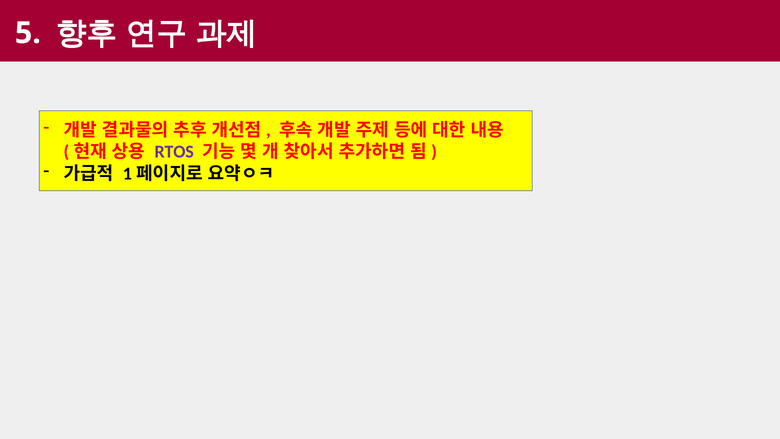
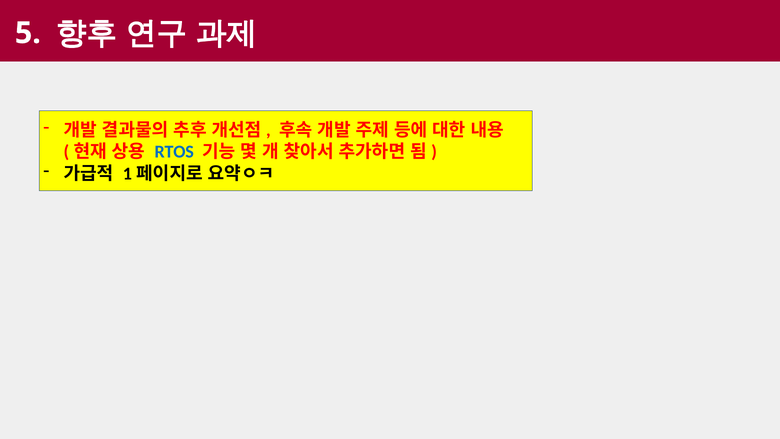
RTOS colour: purple -> blue (174, 152)
